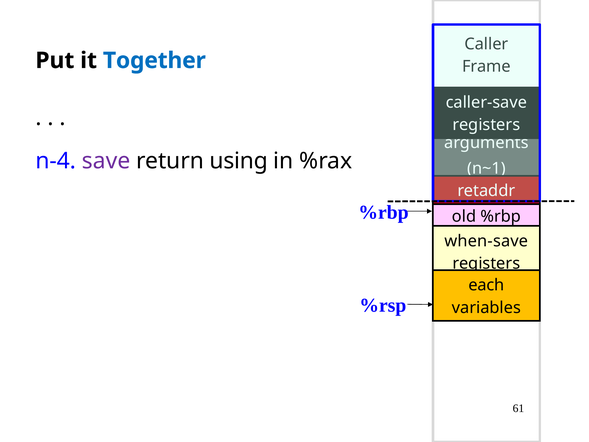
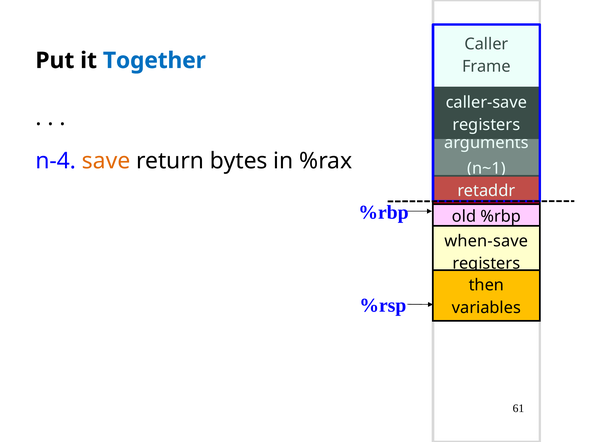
save colour: purple -> orange (106, 161)
using: using -> bytes (239, 161)
each: each -> then (486, 285)
